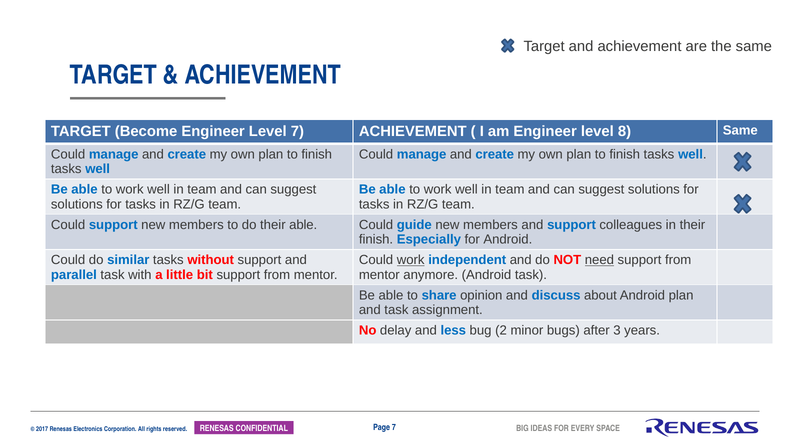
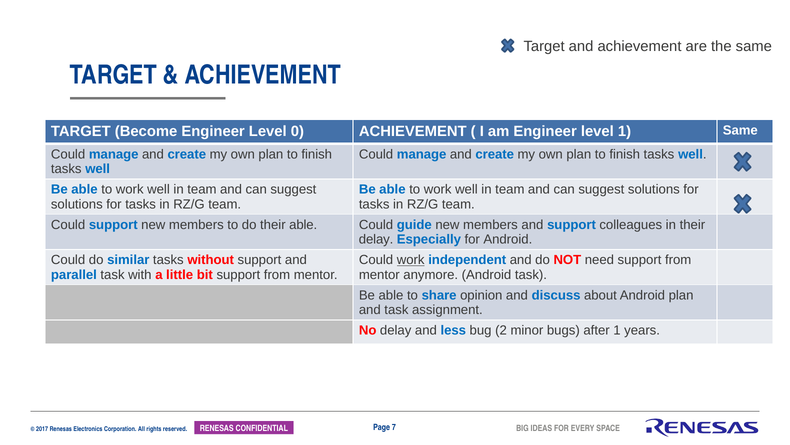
Level 7: 7 -> 0 (297, 131)
level 8: 8 -> 1 (624, 131)
finish: finish -> delay (376, 239)
need underline: present -> none (599, 260)
after 3: 3 -> 1 (617, 330)
